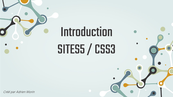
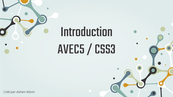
SITES5: SITES5 -> AVEC5 (71, 49)
